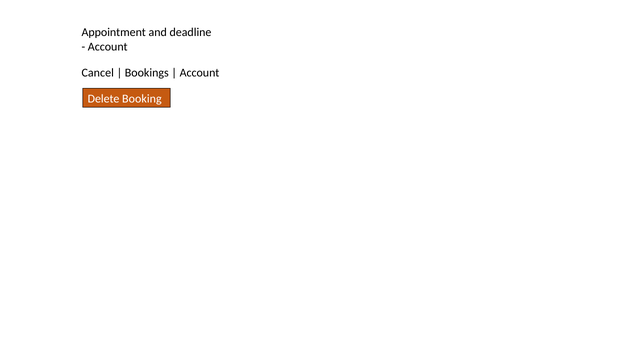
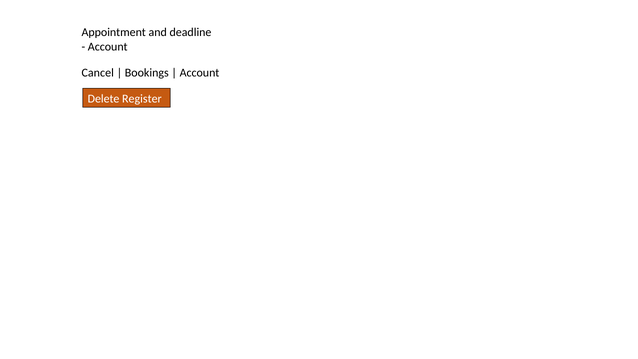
Booking: Booking -> Register (142, 99)
